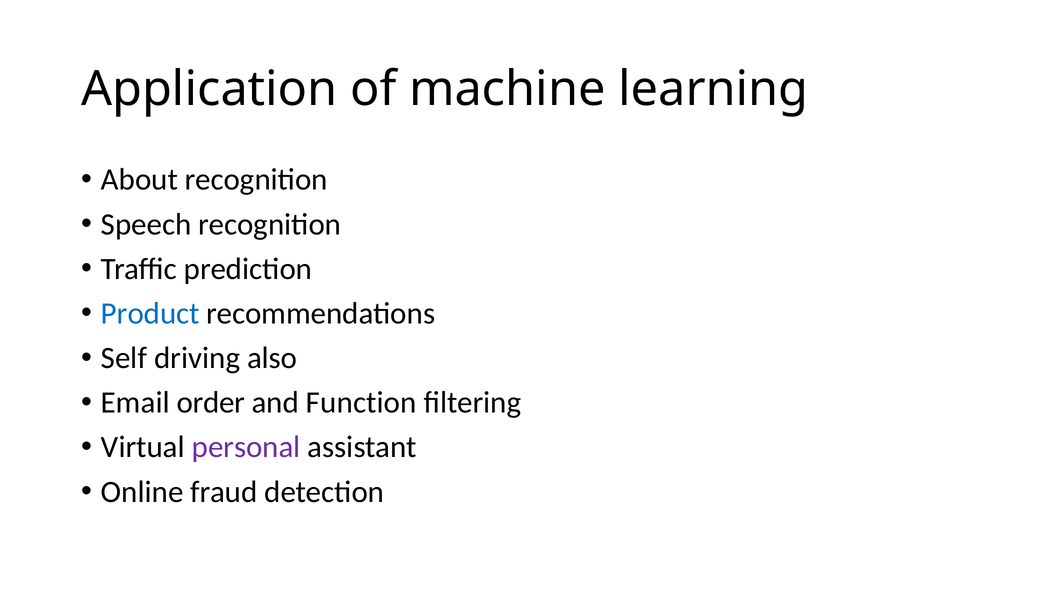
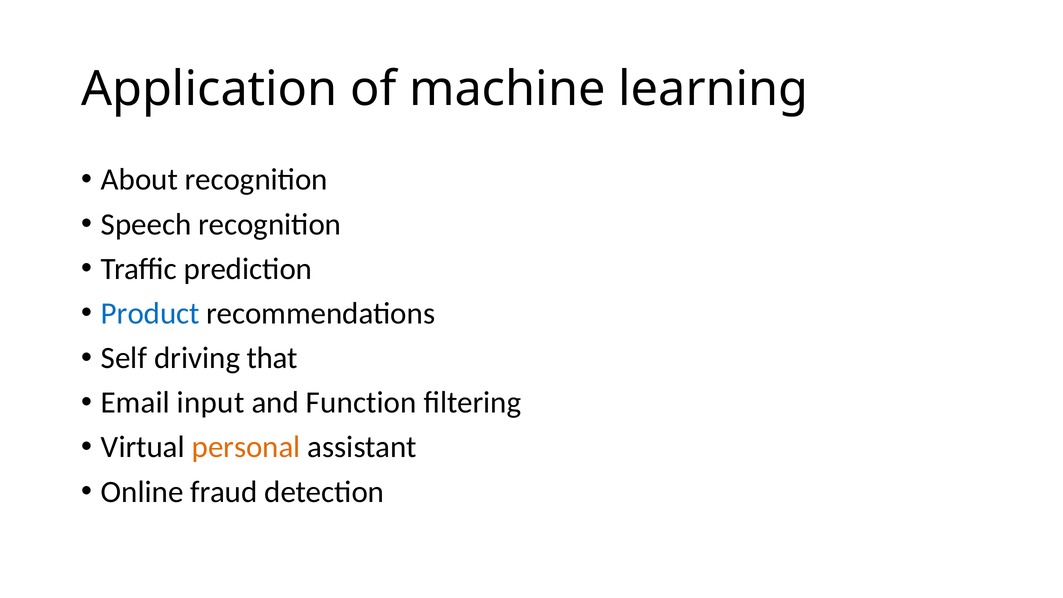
also: also -> that (272, 358)
order: order -> input (211, 403)
personal colour: purple -> orange (246, 447)
